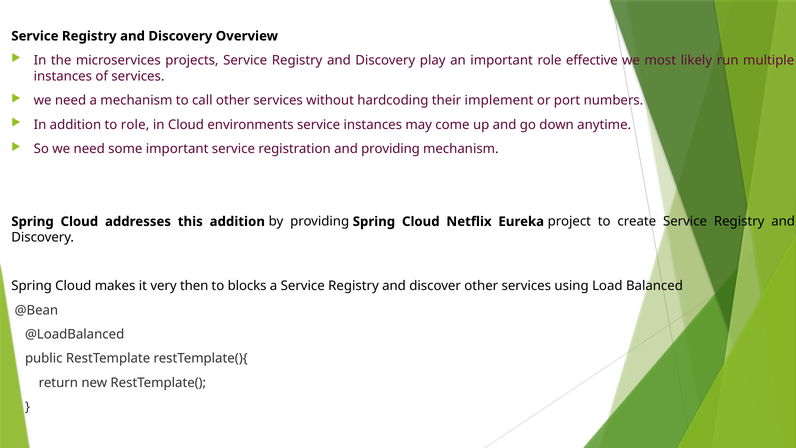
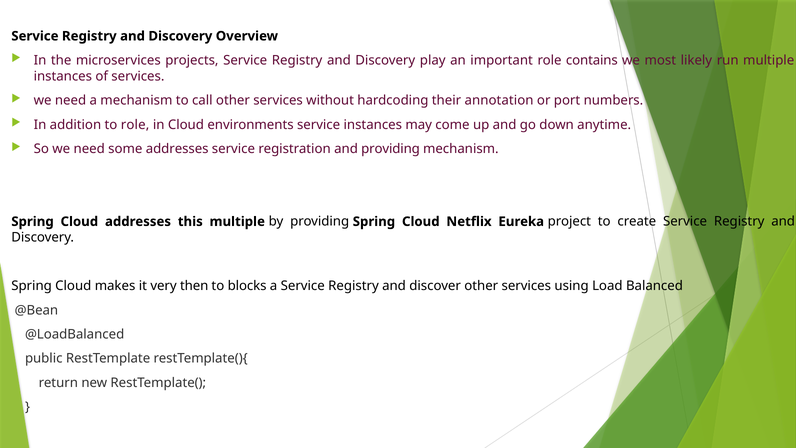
effective: effective -> contains (592, 60)
implement: implement -> annotation (499, 100)
some important: important -> addresses (177, 149)
this addition: addition -> multiple (237, 221)
